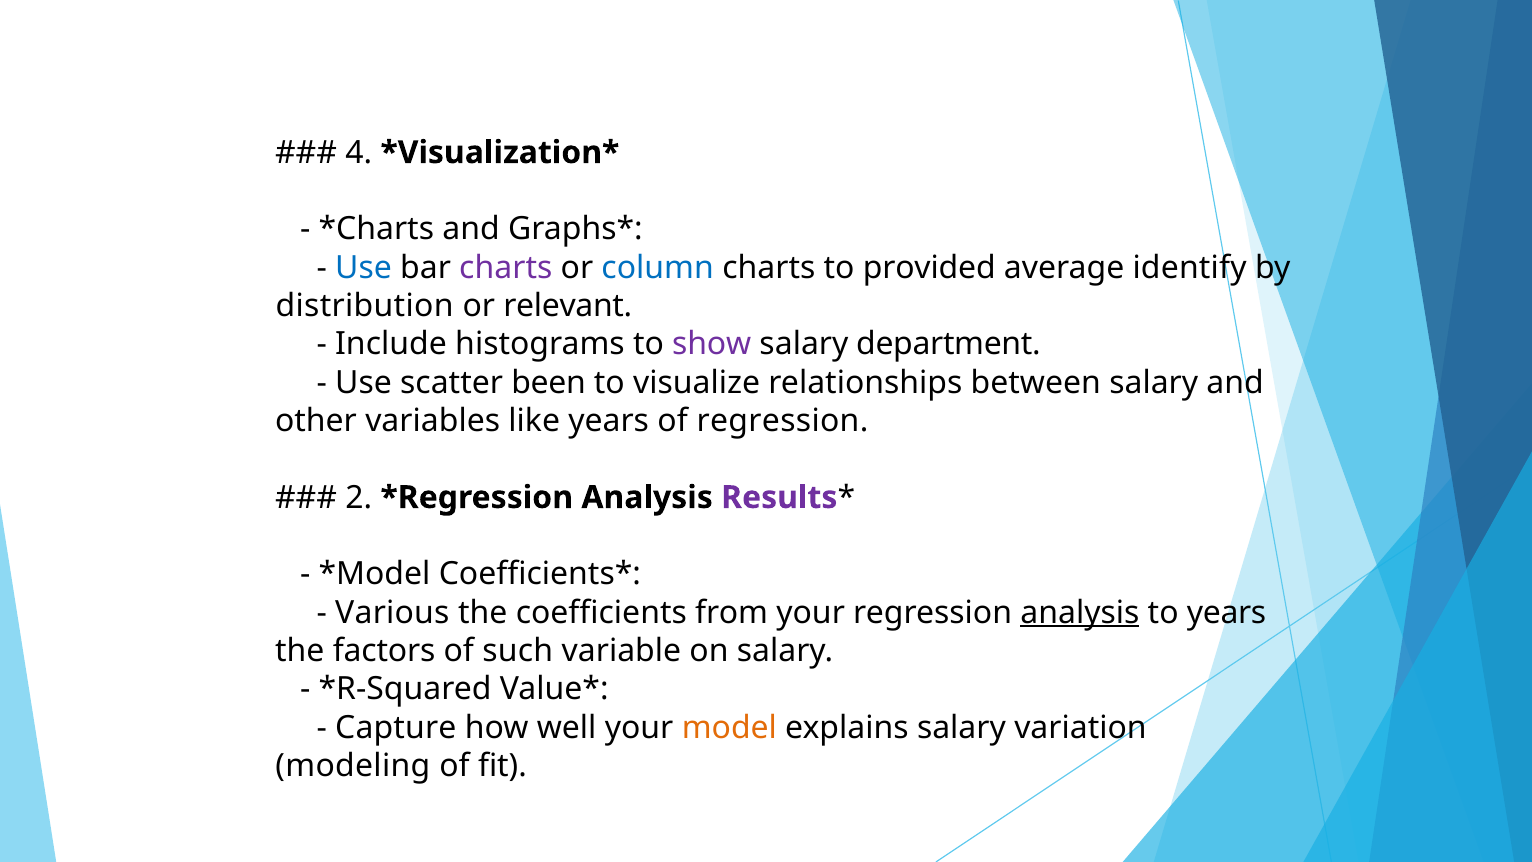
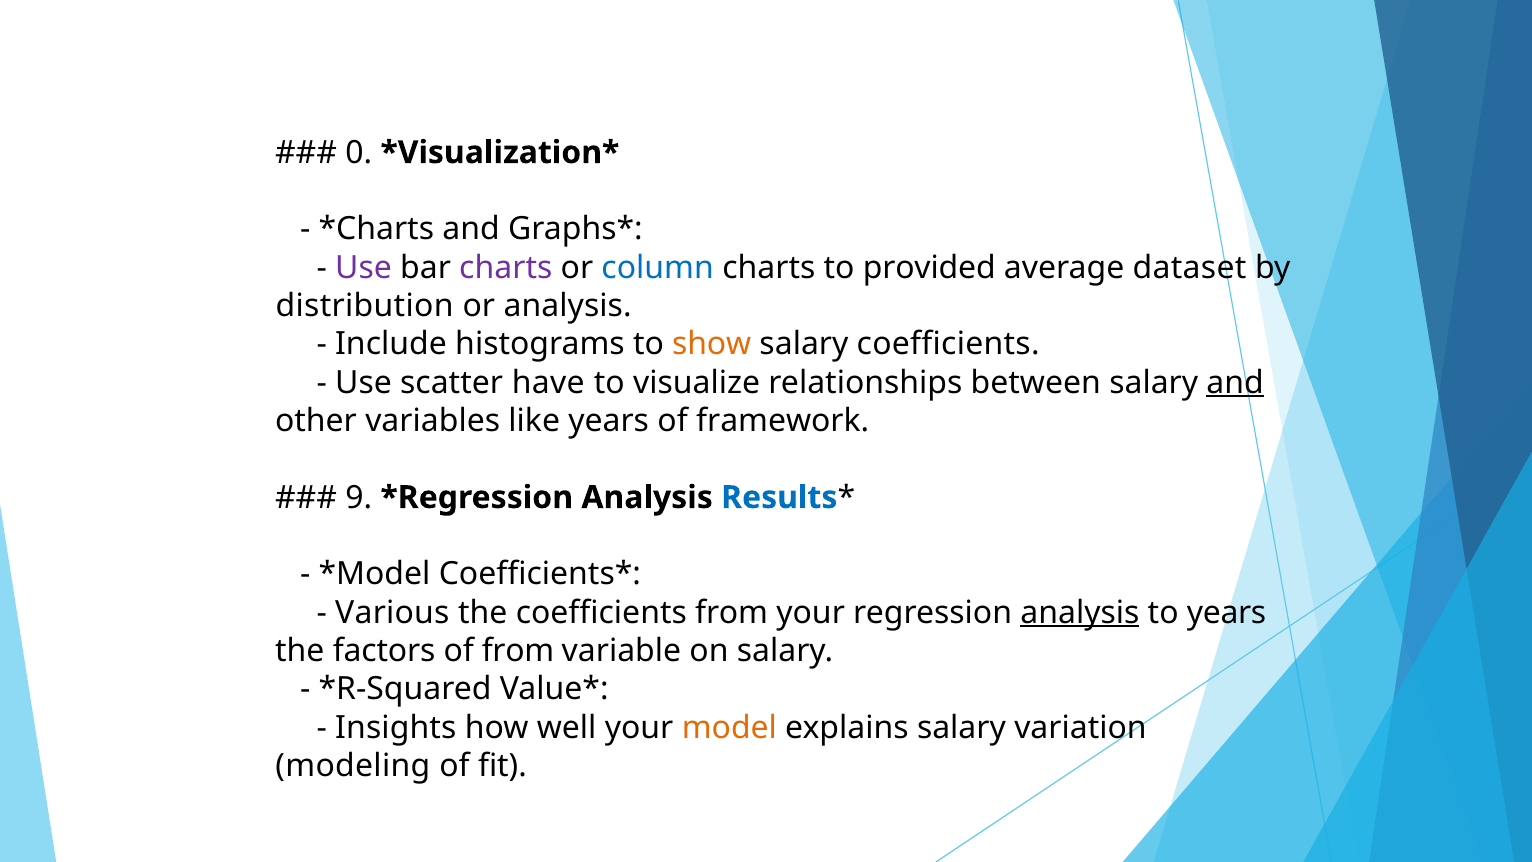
4: 4 -> 0 (359, 153)
Use colour: blue -> purple (364, 267)
identify: identify -> dataset (1189, 267)
or relevant: relevant -> analysis (568, 306)
show colour: purple -> orange (712, 344)
salary department: department -> coefficients (948, 344)
been: been -> have (548, 382)
and underline: none -> present (1235, 382)
of regression: regression -> framework (783, 421)
2: 2 -> 9 (359, 497)
Results colour: purple -> blue (779, 497)
of such: such -> from (518, 651)
Capture: Capture -> Insights (396, 727)
